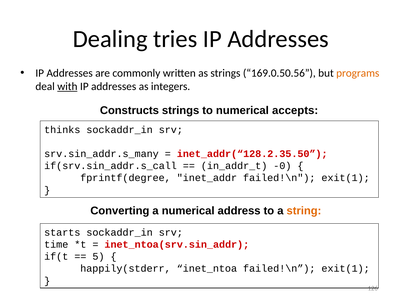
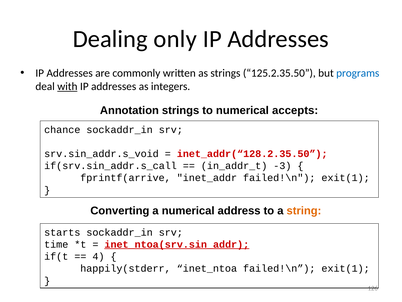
tries: tries -> only (175, 39)
169.0.50.56: 169.0.50.56 -> 125.2.35.50 (279, 73)
programs colour: orange -> blue (358, 73)
Constructs: Constructs -> Annotation (129, 110)
thinks: thinks -> chance (62, 129)
srv.sin_addr.s_many: srv.sin_addr.s_many -> srv.sin_addr.s_void (101, 154)
-0: -0 -> -3 (282, 166)
fprintf(degree: fprintf(degree -> fprintf(arrive (125, 178)
inet_ntoa(srv.sin_addr underline: none -> present (177, 244)
5: 5 -> 4 (98, 256)
